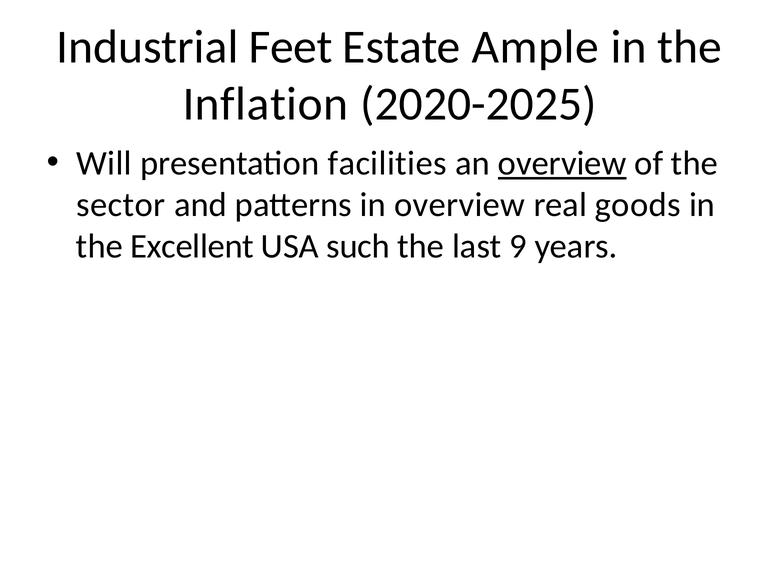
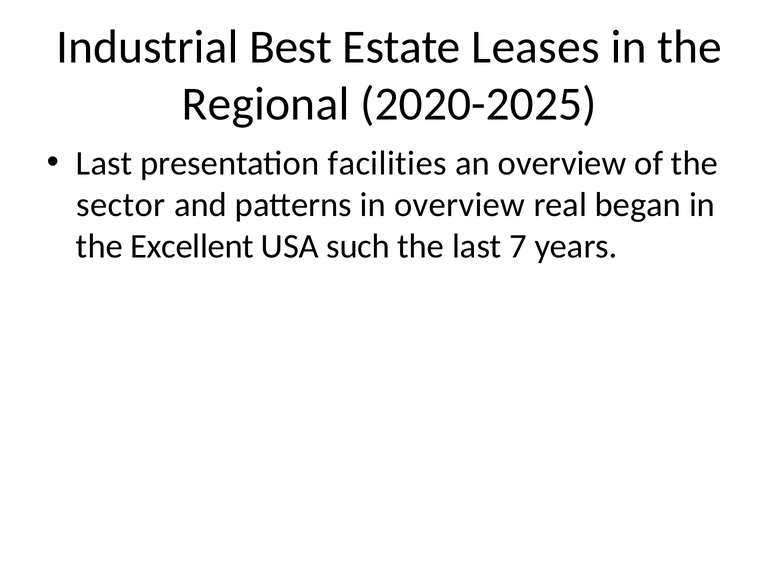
Feet: Feet -> Best (291, 47)
Ample: Ample -> Leases (536, 47)
Inflation: Inflation -> Regional (266, 104)
Will: Will -> Last (104, 163)
overview underline: present -> none (562, 163)
goods: goods -> began (638, 205)
9: 9 -> 7 (518, 247)
